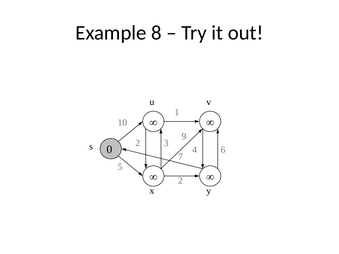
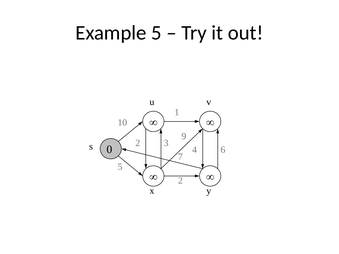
Example 8: 8 -> 5 (156, 33)
